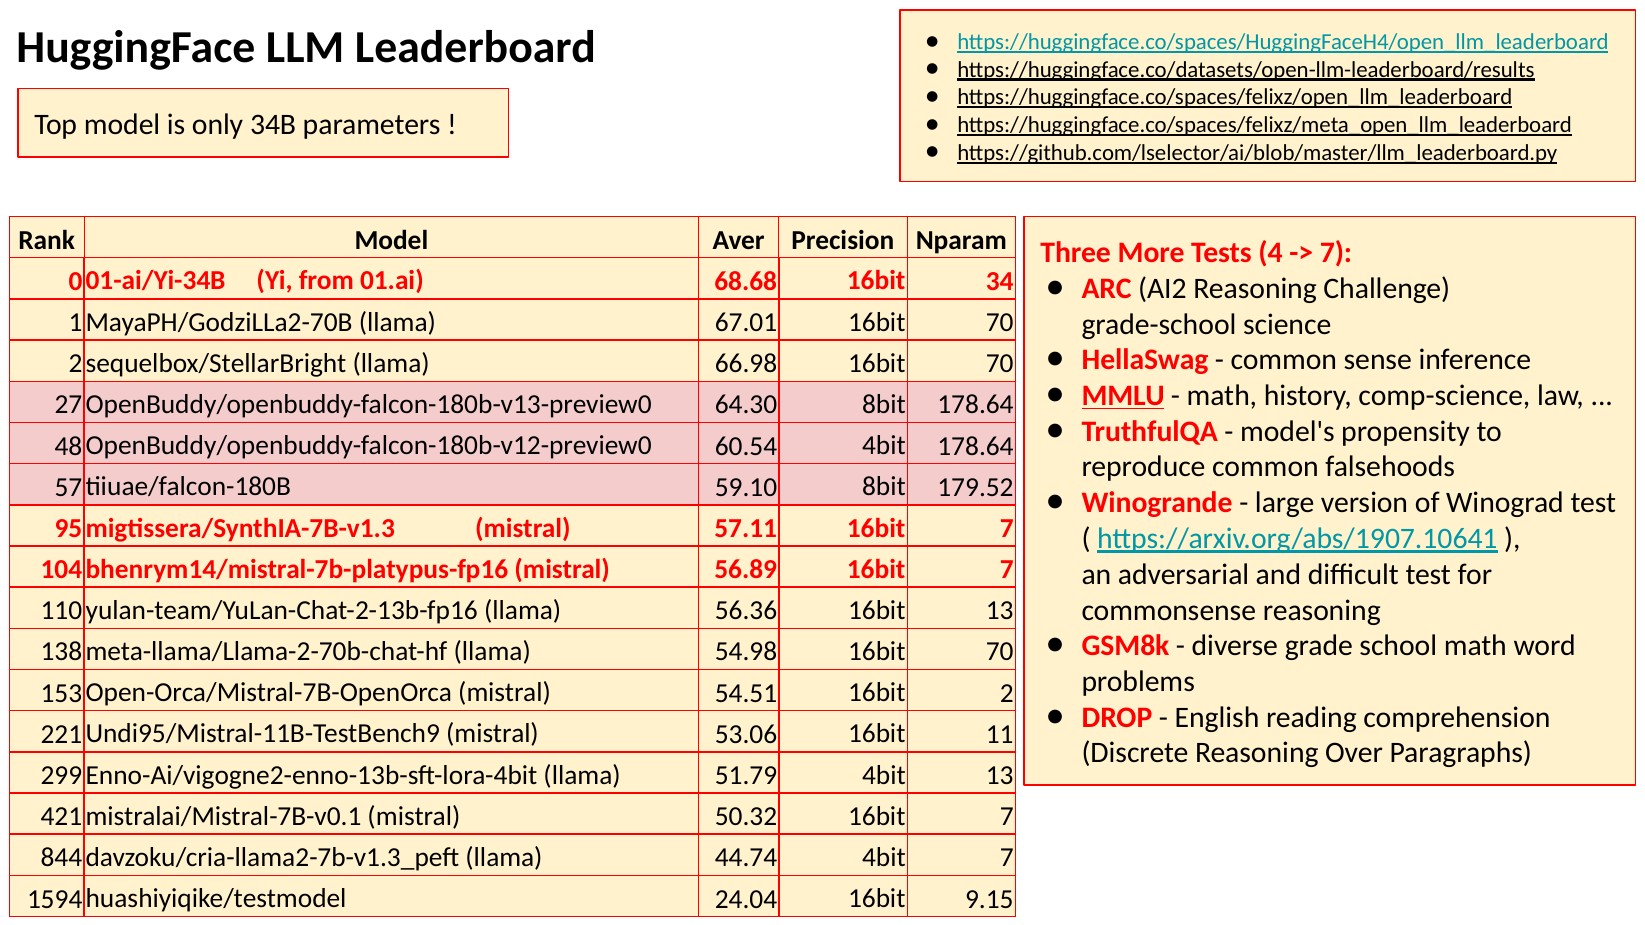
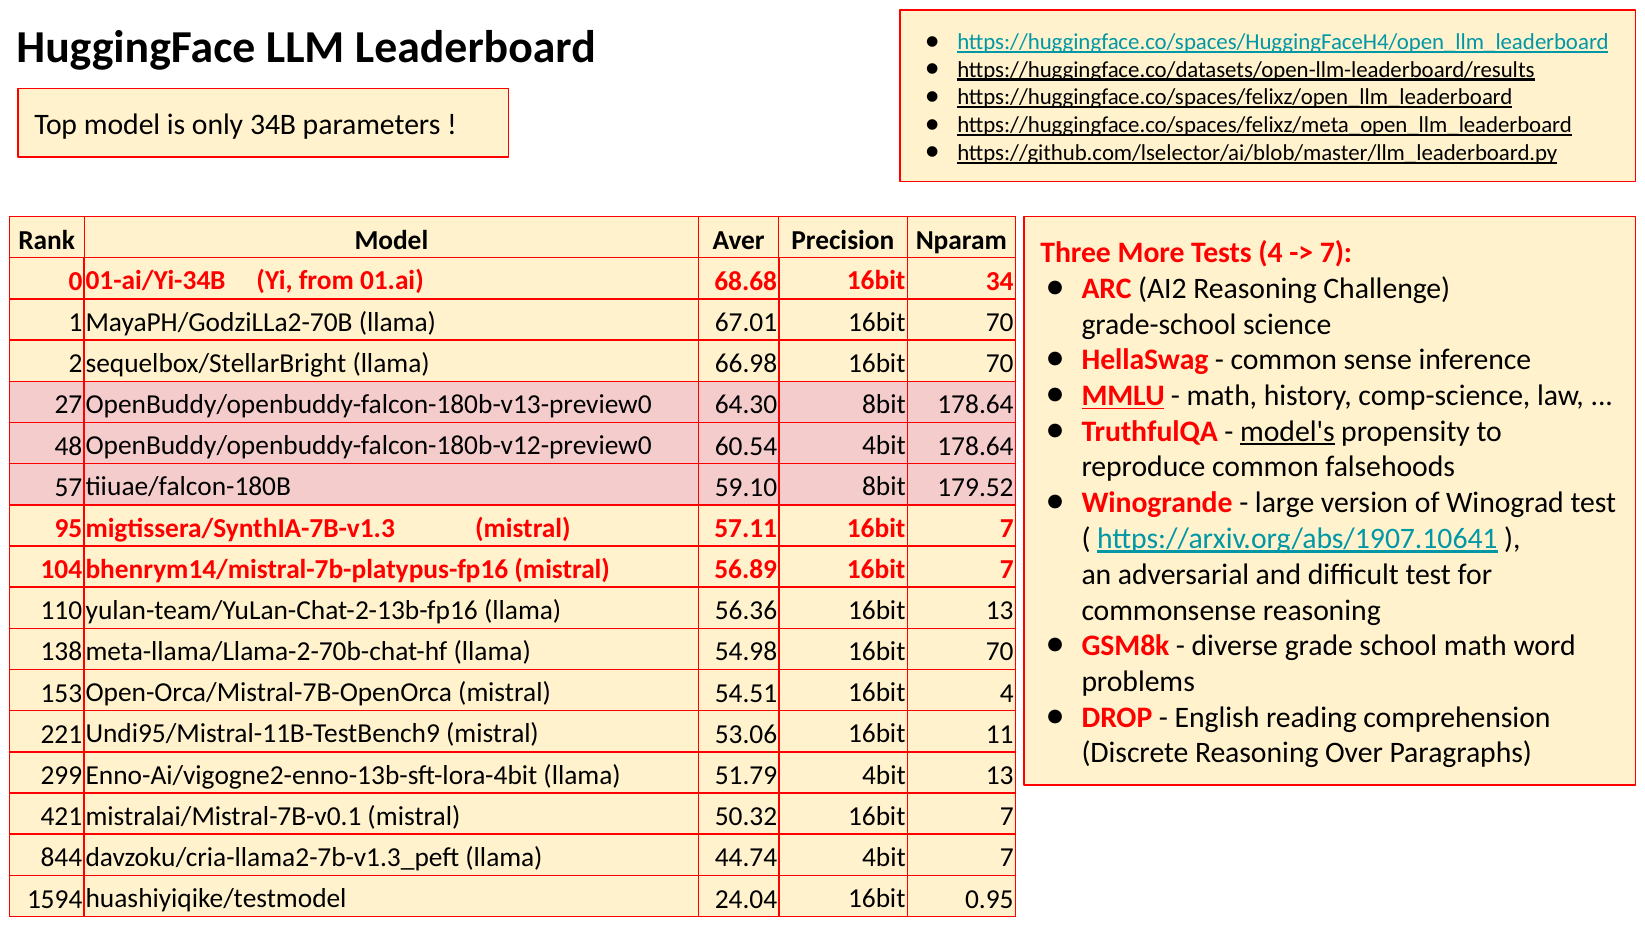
model's underline: none -> present (1287, 431)
16bit 2: 2 -> 4 (1007, 693)
9.15: 9.15 -> 0.95 (989, 899)
